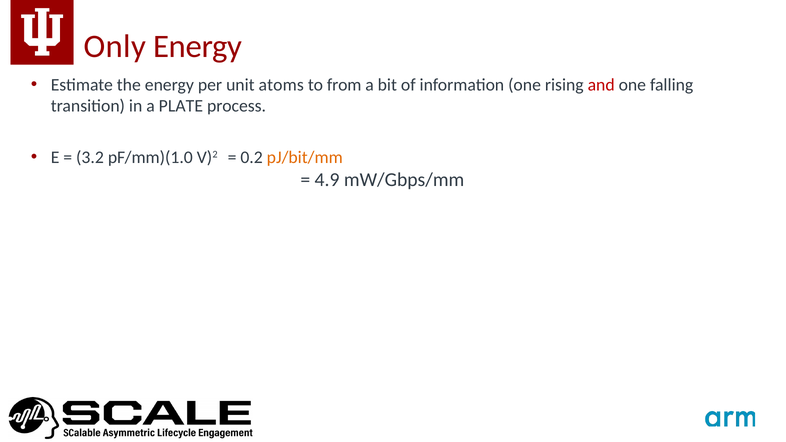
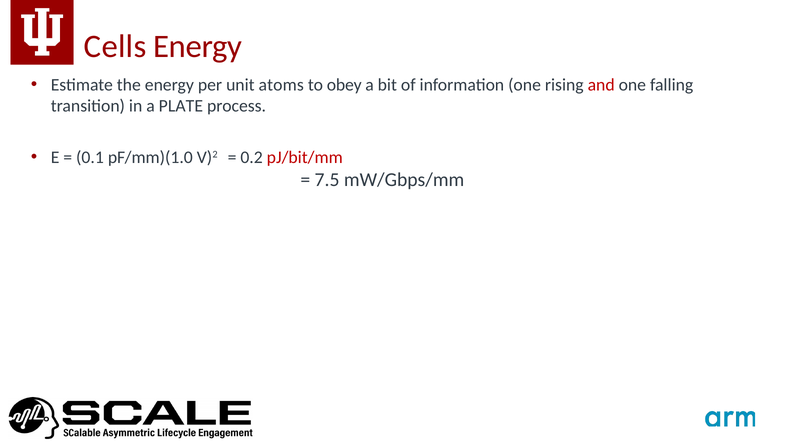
Only: Only -> Cells (115, 47)
from: from -> obey (344, 85)
3.2: 3.2 -> 0.1 (90, 157)
pJ/bit/mm colour: orange -> red (305, 157)
4.9: 4.9 -> 7.5 (327, 180)
